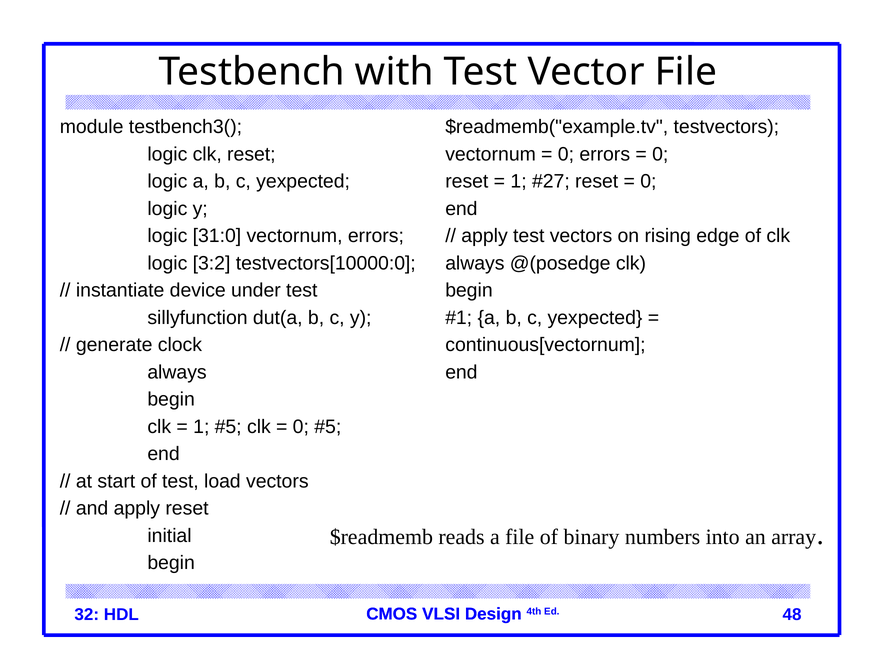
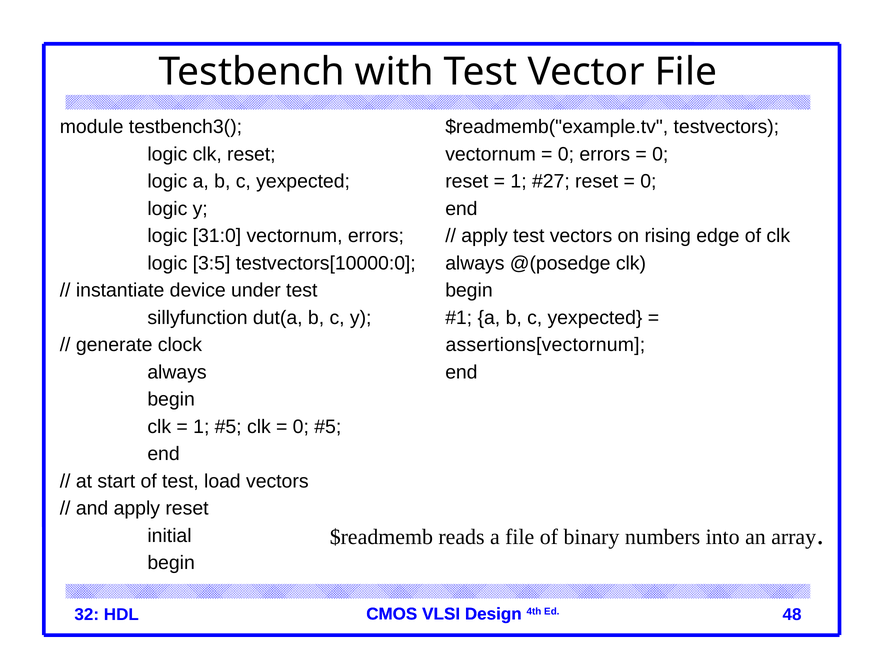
3:2: 3:2 -> 3:5 (212, 263)
continuous[vectornum: continuous[vectornum -> assertions[vectornum (545, 345)
